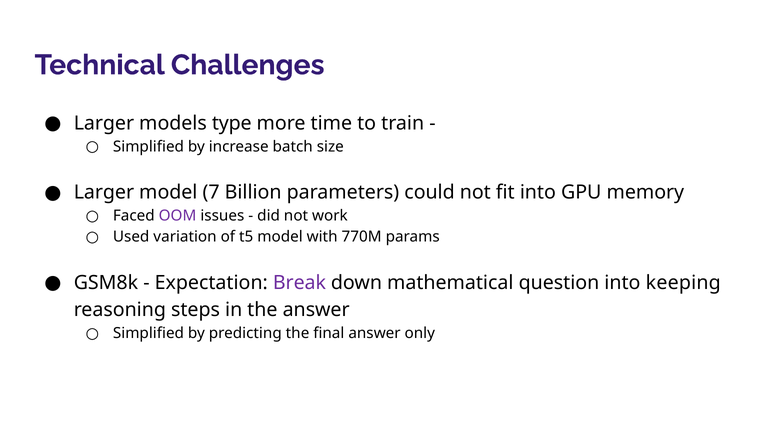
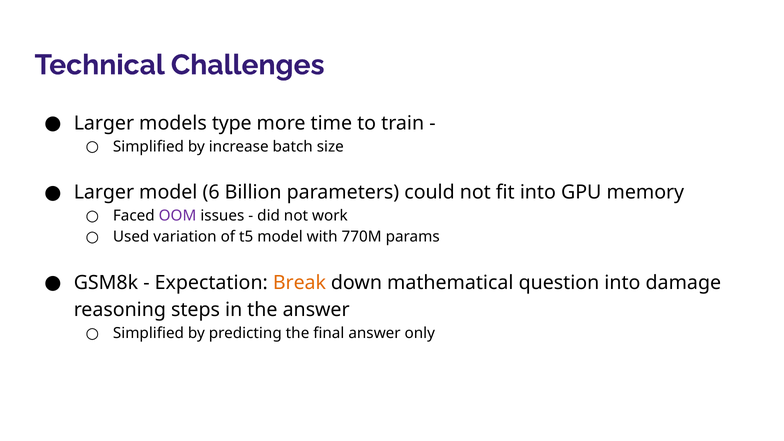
7: 7 -> 6 (211, 192)
Break colour: purple -> orange (299, 283)
keeping: keeping -> damage (683, 283)
